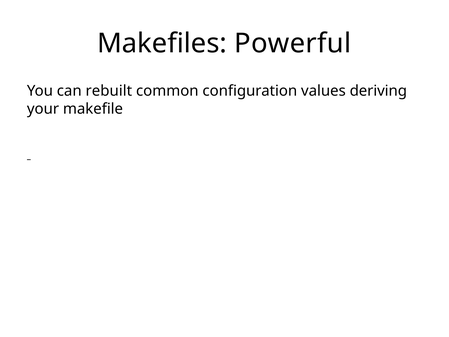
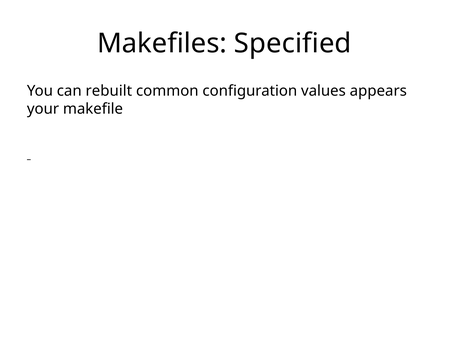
Powerful: Powerful -> Specified (293, 43)
deriving: deriving -> appears (378, 91)
